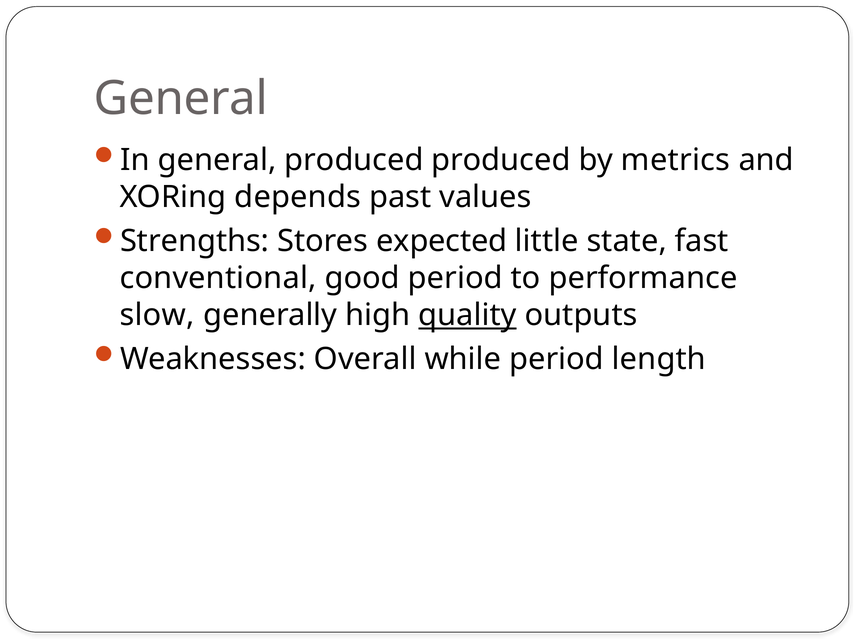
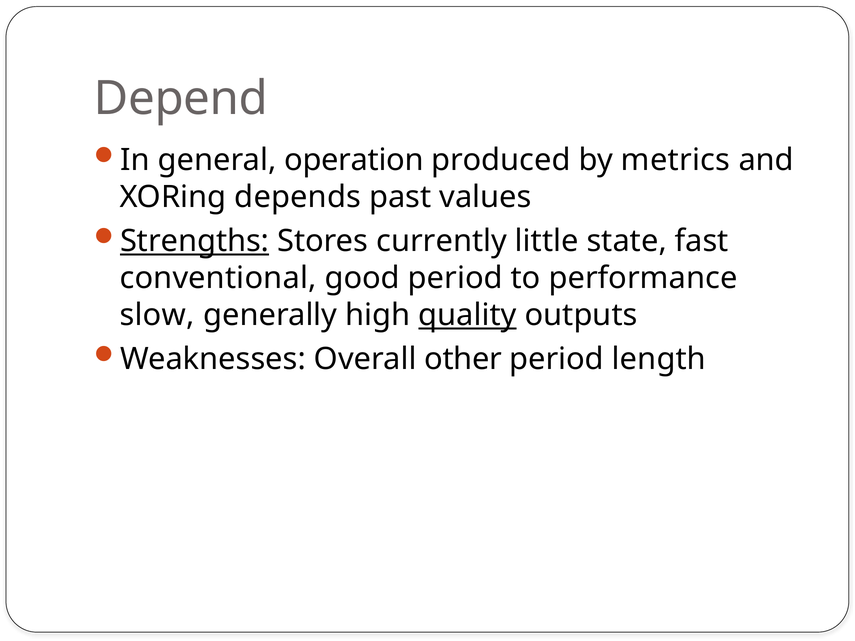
General: General -> Depend (181, 99)
general produced: produced -> operation (354, 160)
Strengths underline: none -> present (195, 241)
expected: expected -> currently (442, 241)
while: while -> other (463, 359)
